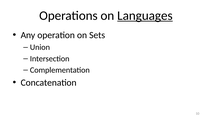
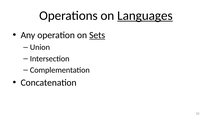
Sets underline: none -> present (97, 35)
